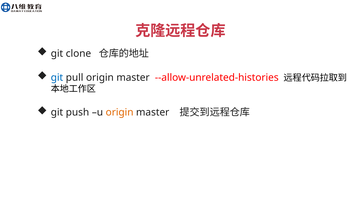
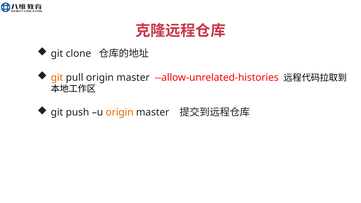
git colour: blue -> orange (57, 78)
